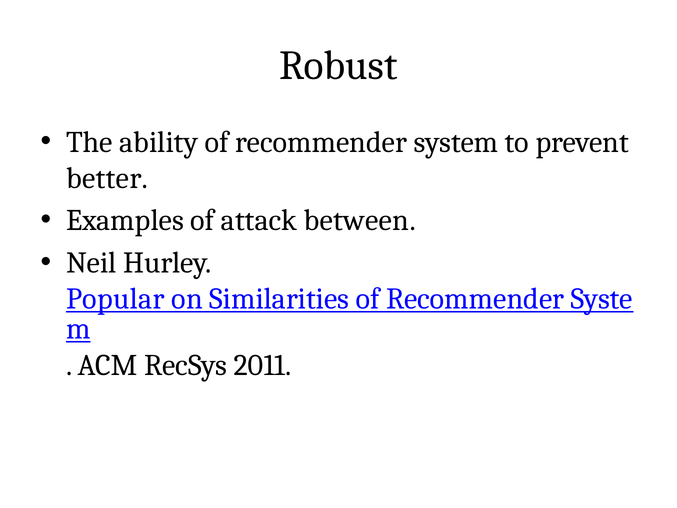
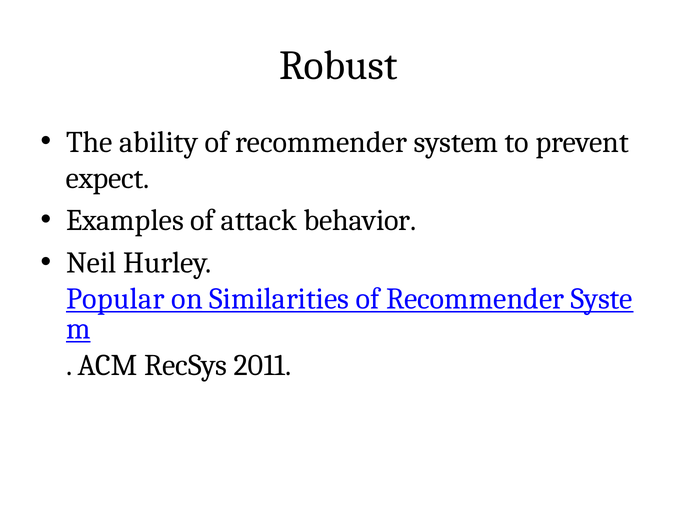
better: better -> expect (107, 178)
between: between -> behavior (360, 220)
